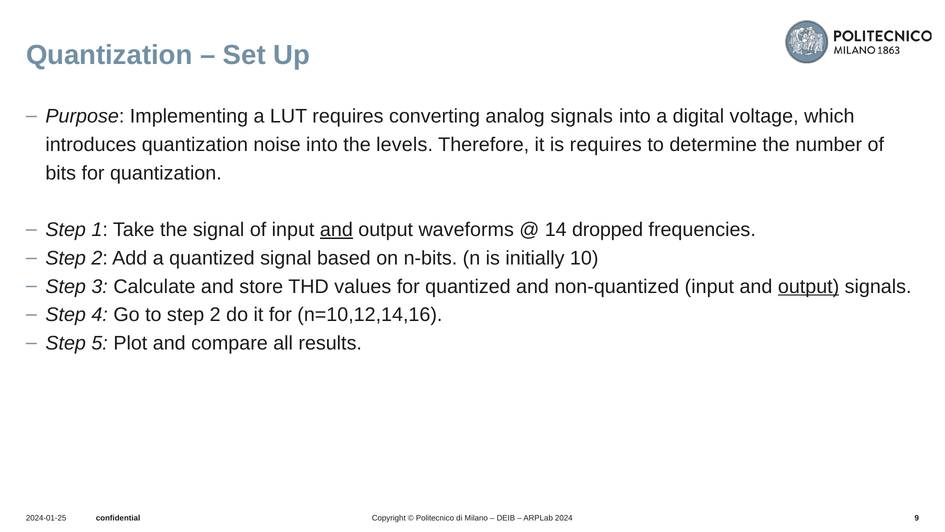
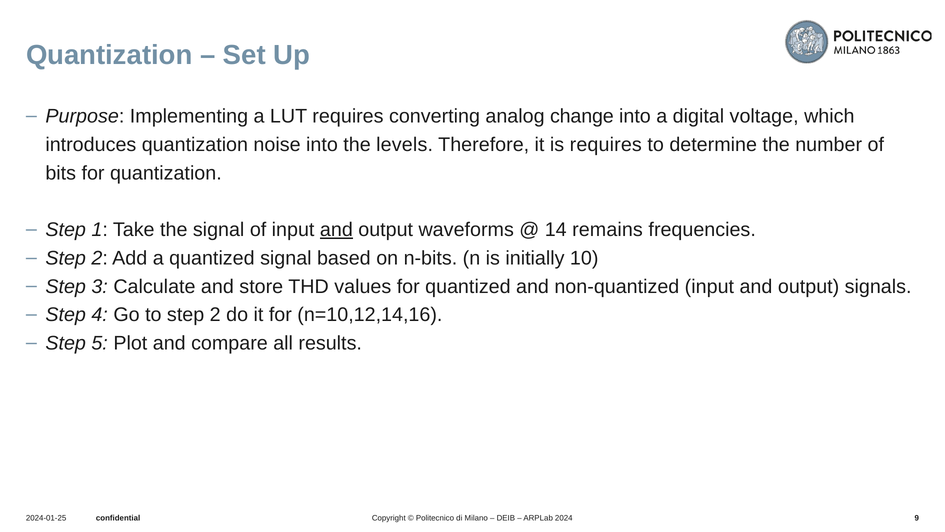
analog signals: signals -> change (582, 116)
dropped: dropped -> remains (607, 230)
output underline: present -> none (809, 286)
